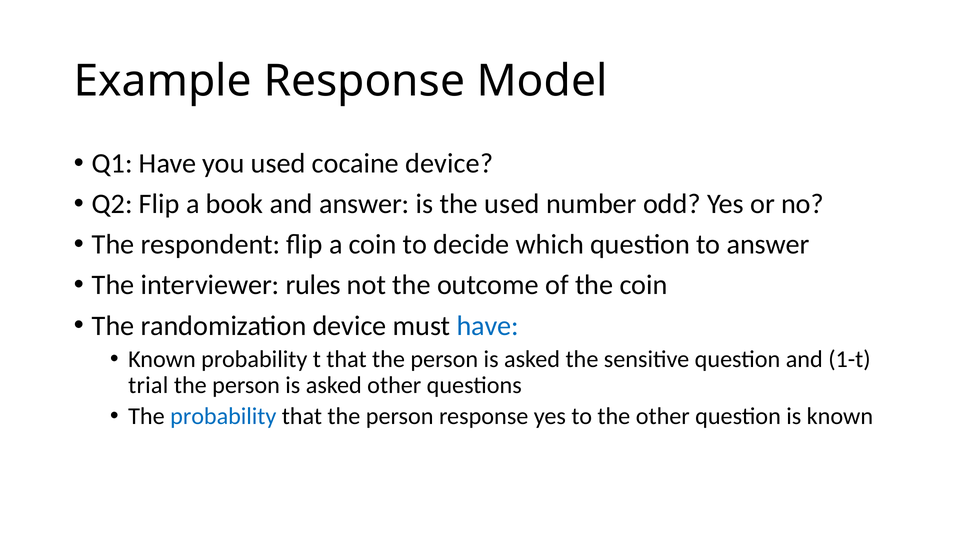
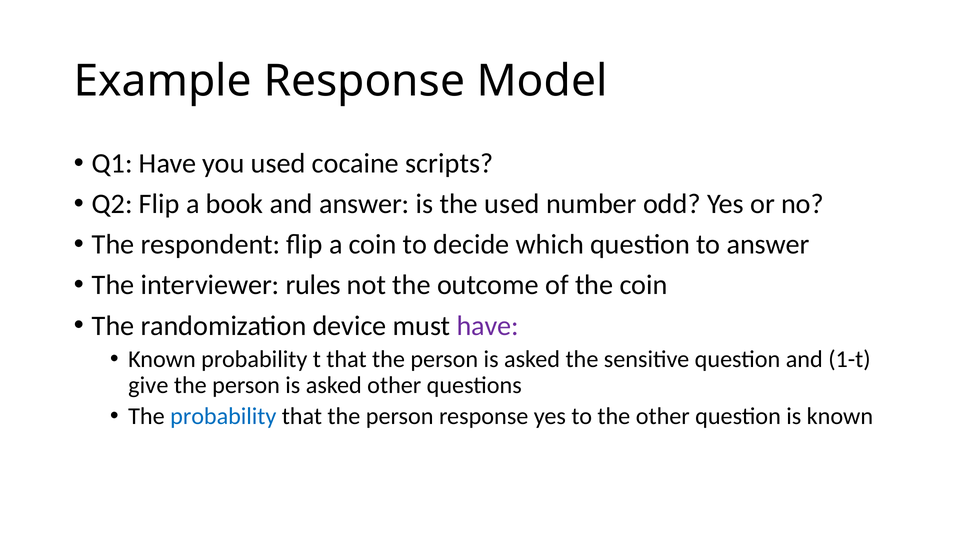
cocaine device: device -> scripts (449, 164)
have colour: blue -> purple (488, 326)
trial: trial -> give (148, 386)
